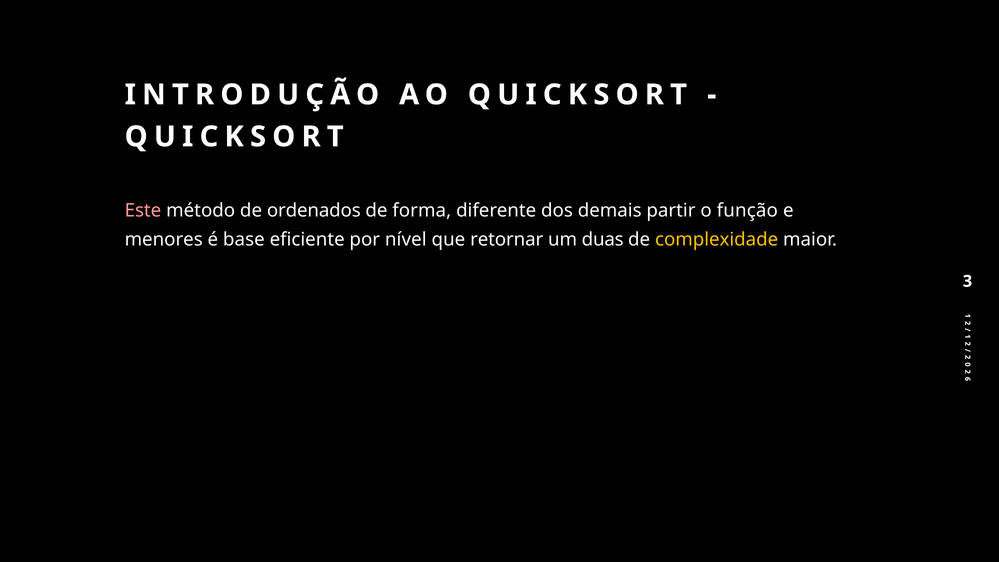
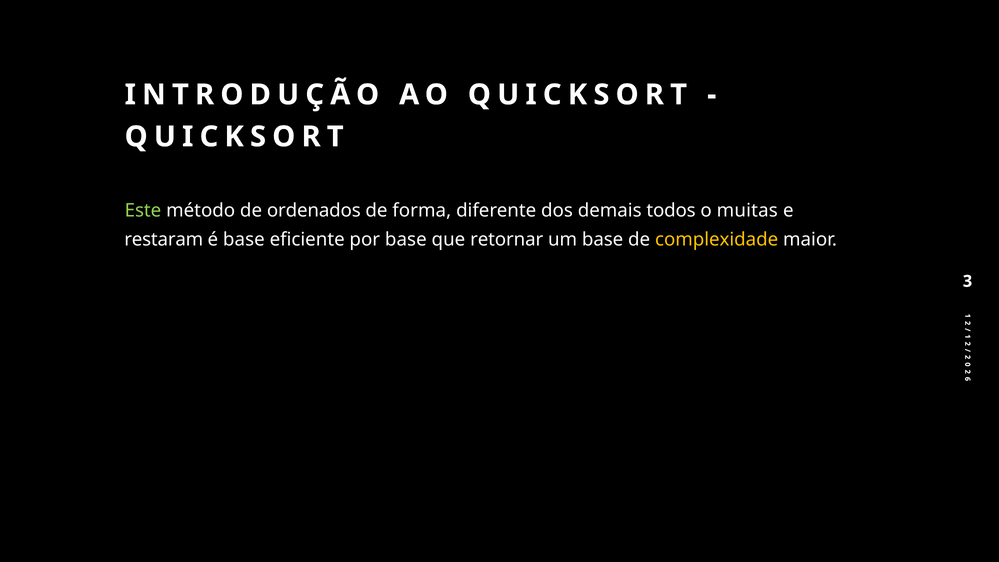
Este colour: pink -> light green (143, 210)
partir: partir -> todos (671, 210)
função: função -> muitas (747, 210)
menores: menores -> restaram (164, 240)
por nível: nível -> base (406, 240)
um duas: duas -> base (603, 240)
